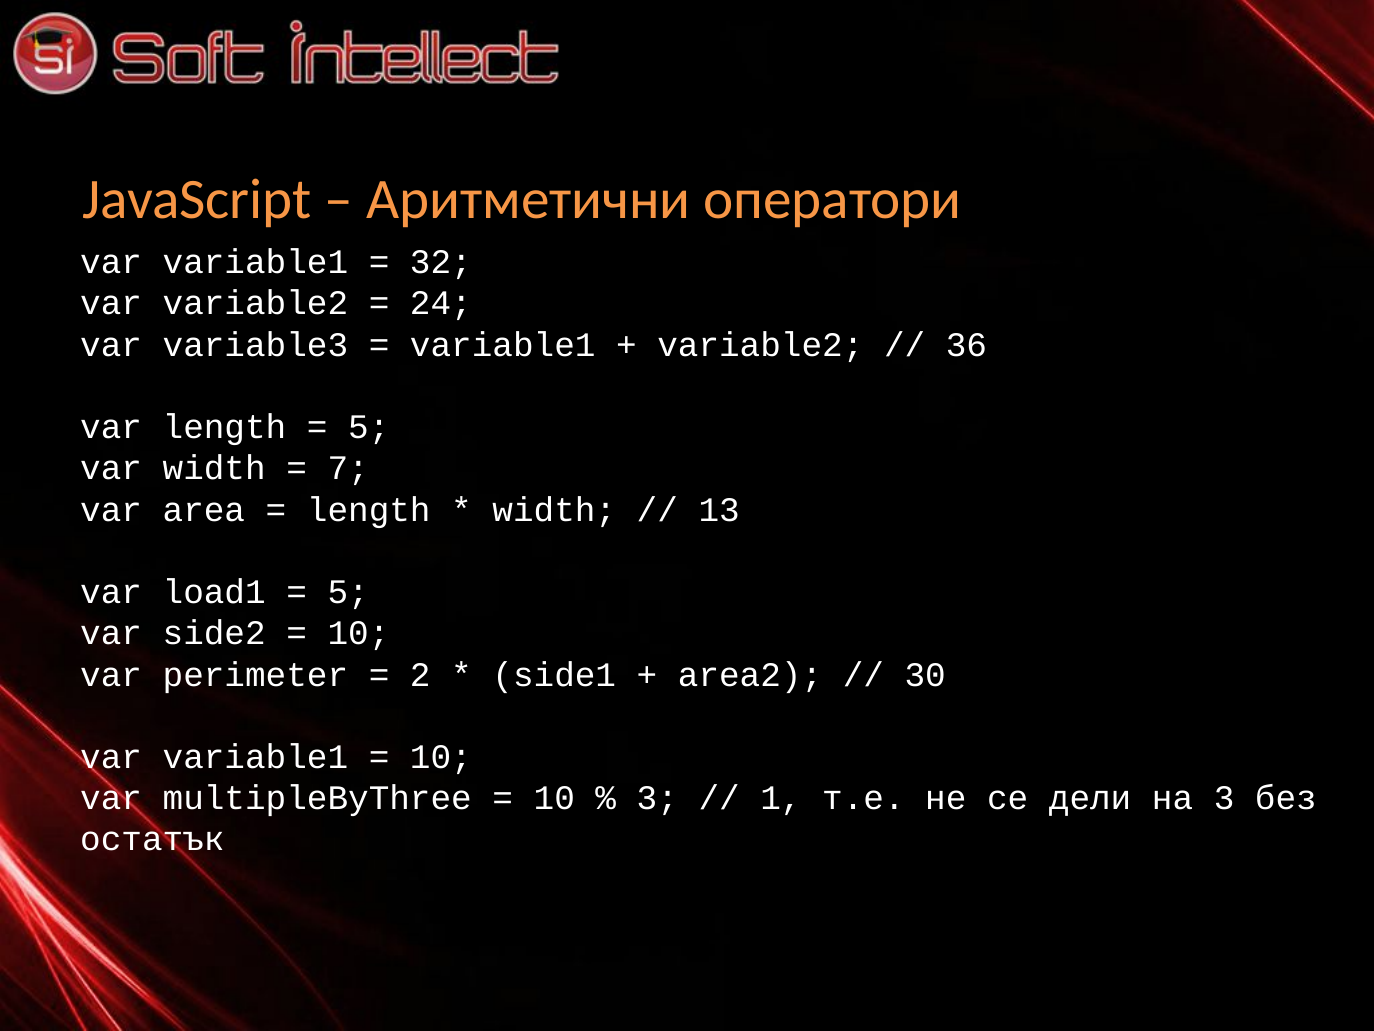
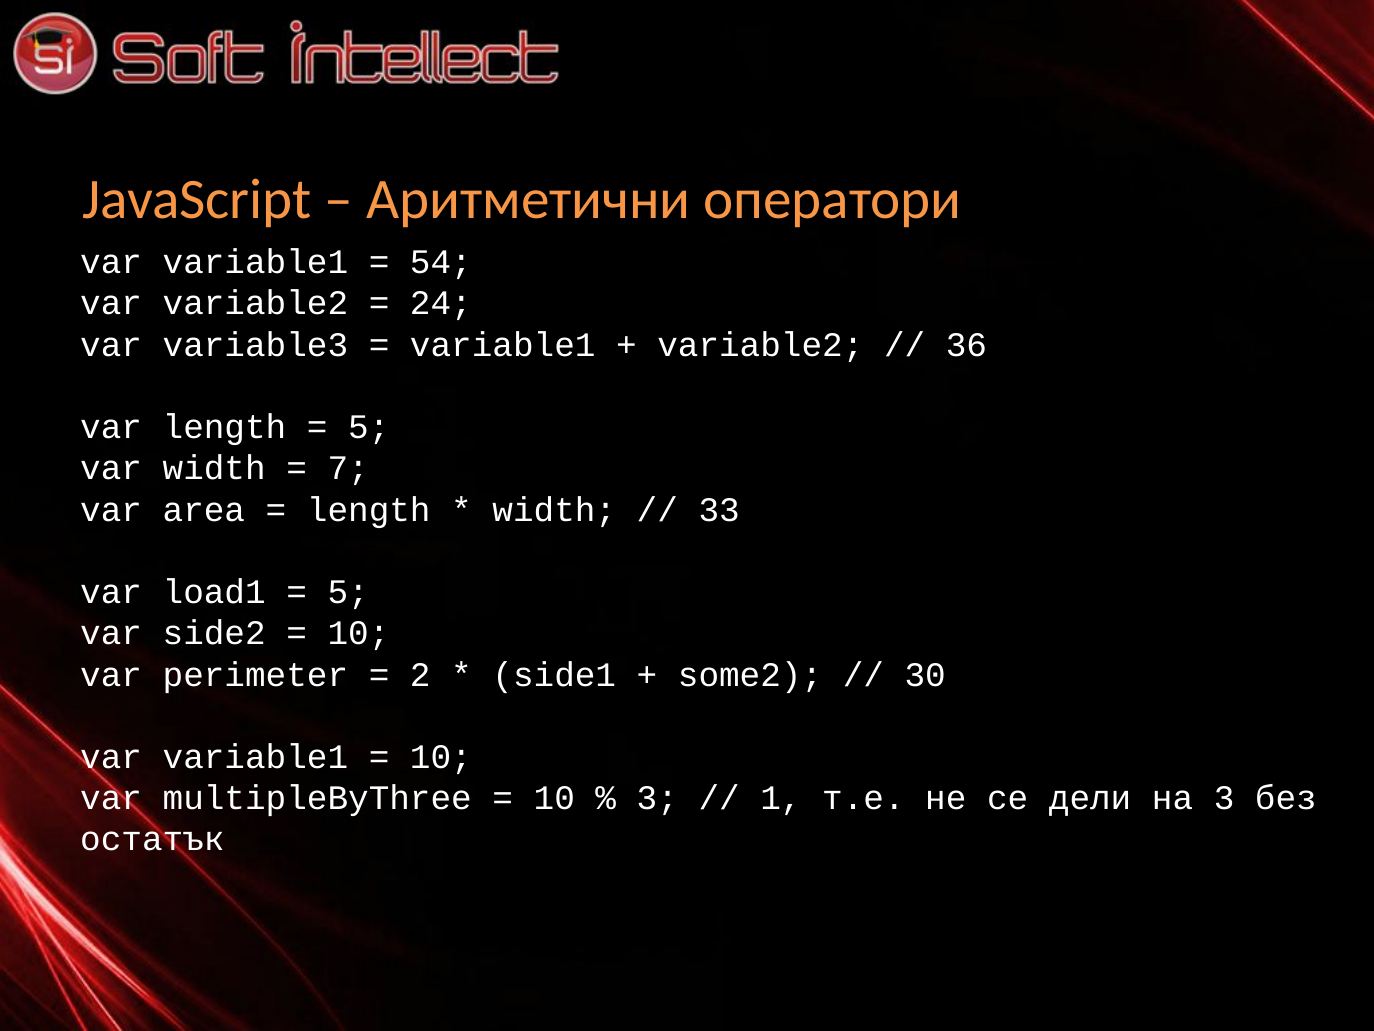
32: 32 -> 54 (441, 262)
13: 13 -> 33 (719, 509)
area2: area2 -> some2 (750, 674)
